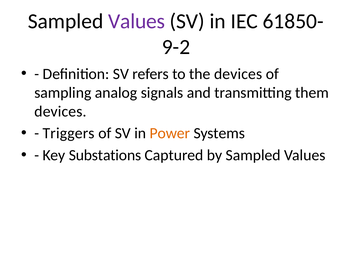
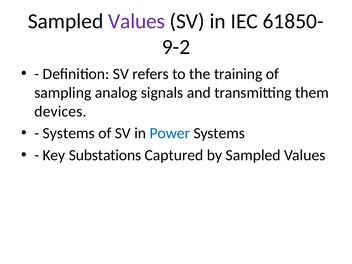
the devices: devices -> training (238, 74)
Triggers: Triggers -> Systems (69, 133)
Power colour: orange -> blue (170, 133)
